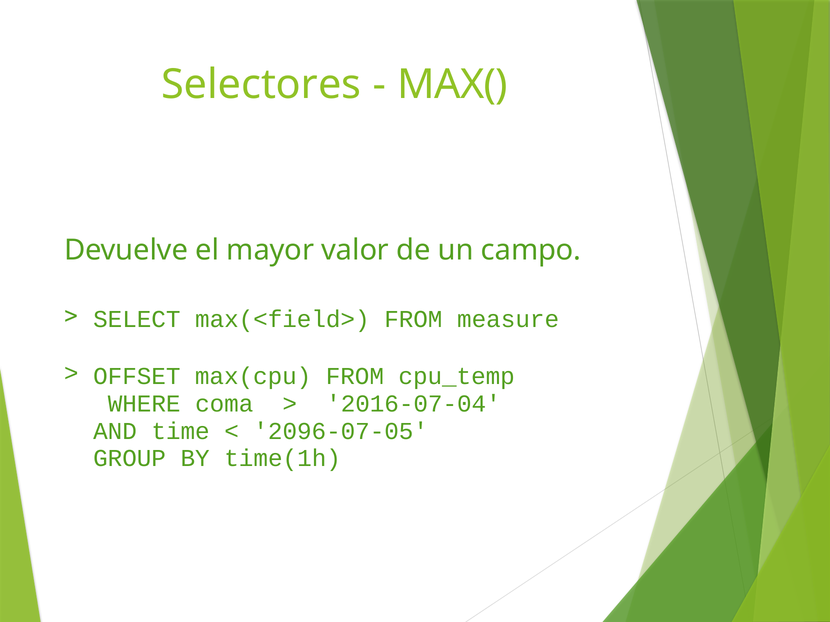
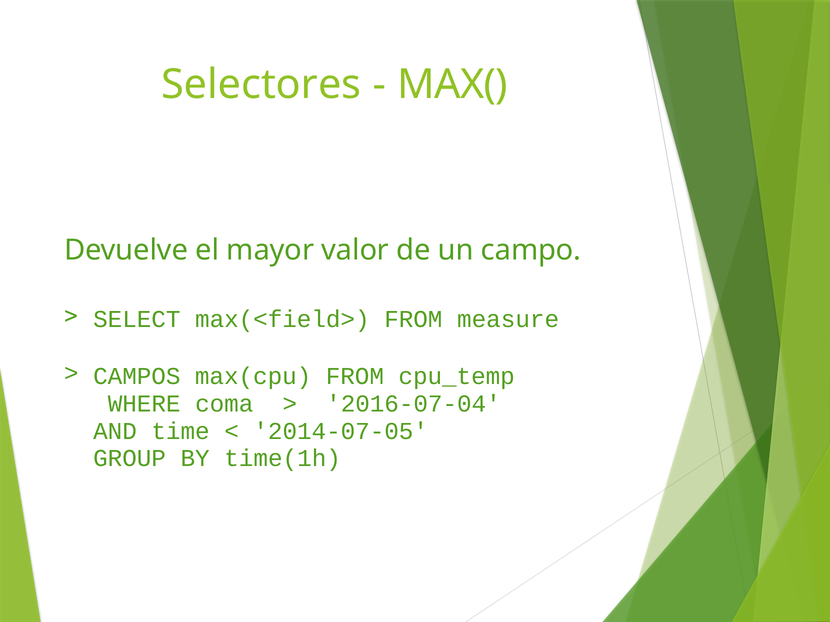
OFFSET: OFFSET -> CAMPOS (137, 377)
2096-07-05: 2096-07-05 -> 2014-07-05 (341, 432)
